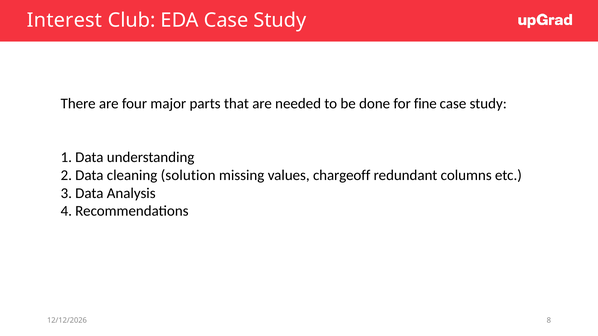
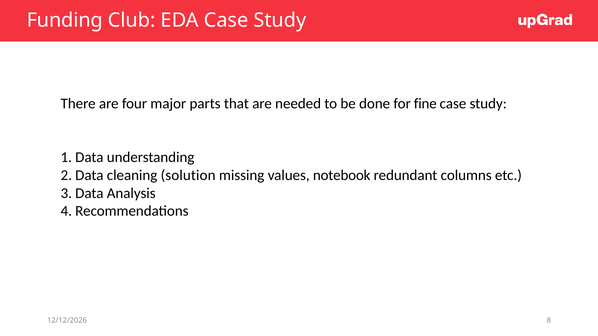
Interest: Interest -> Funding (65, 20)
chargeoff: chargeoff -> notebook (342, 175)
